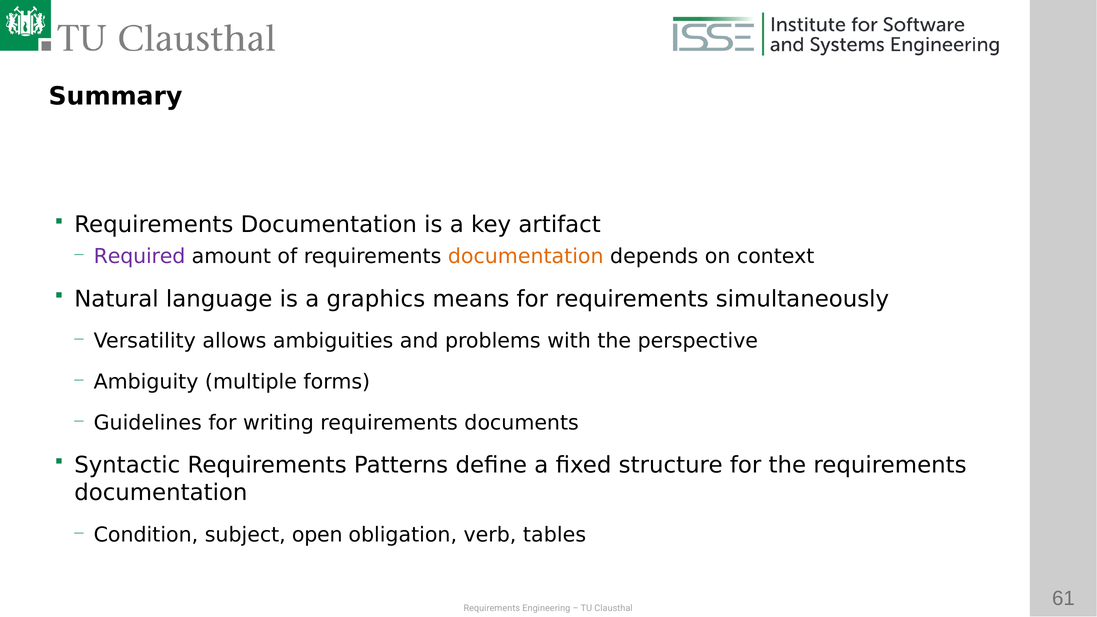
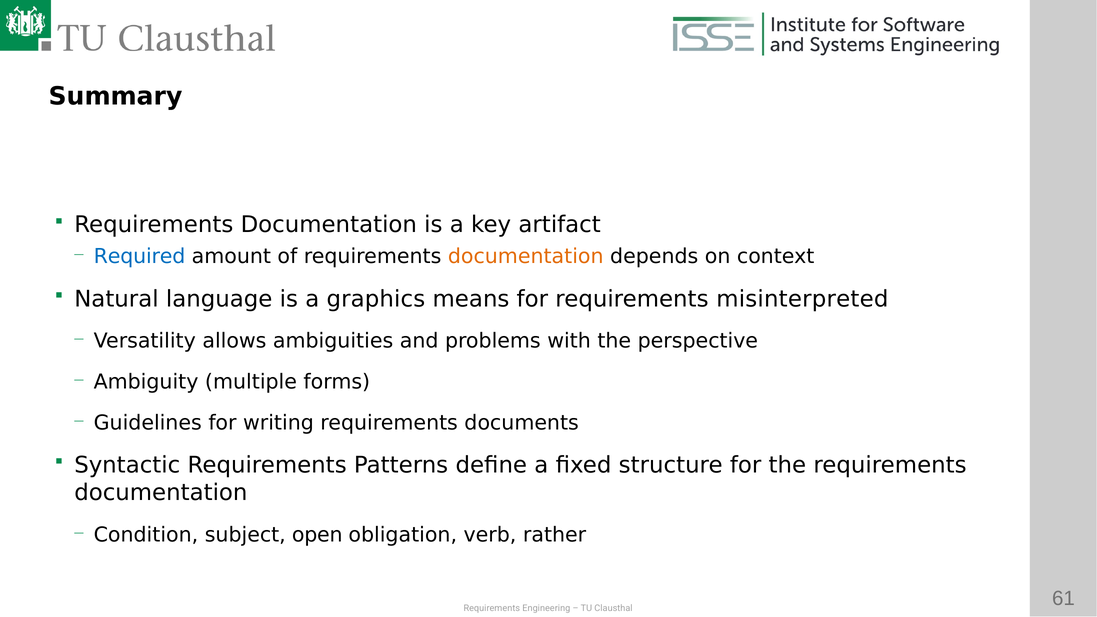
Required colour: purple -> blue (140, 257)
simultaneously: simultaneously -> misinterpreted (802, 299)
tables: tables -> rather (555, 535)
